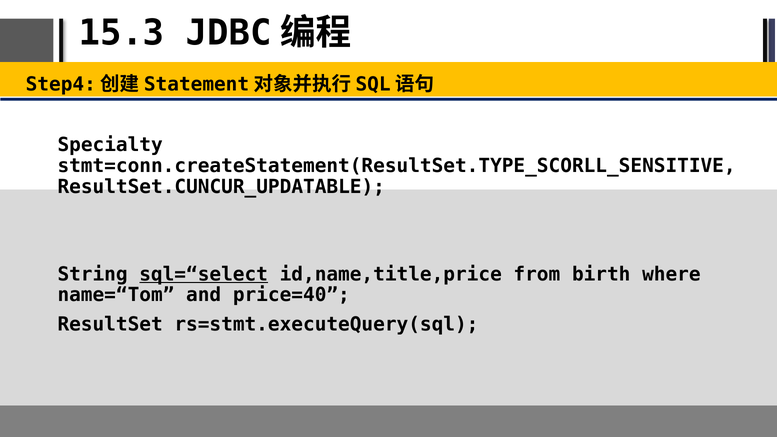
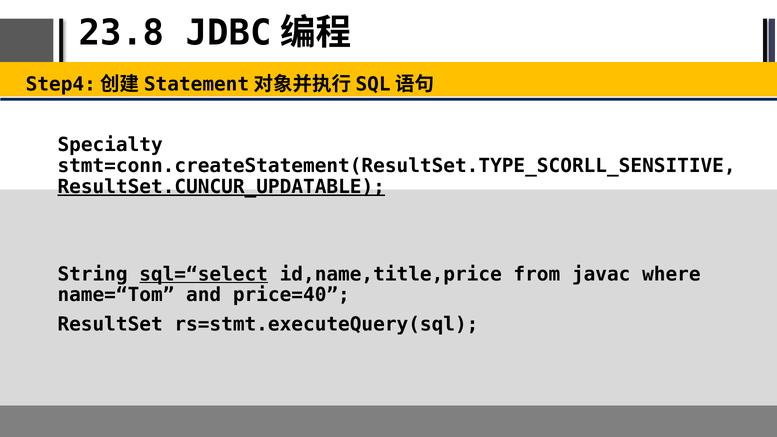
15.3: 15.3 -> 23.8 (122, 33)
ResultSet.CUNCUR_UPDATABLE underline: none -> present (221, 187)
birth: birth -> javac (601, 274)
